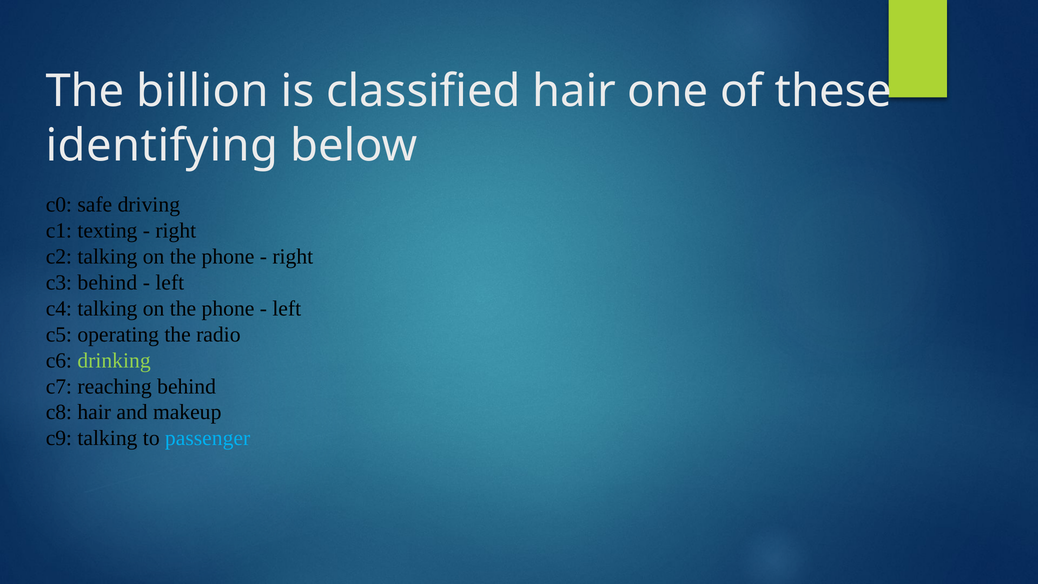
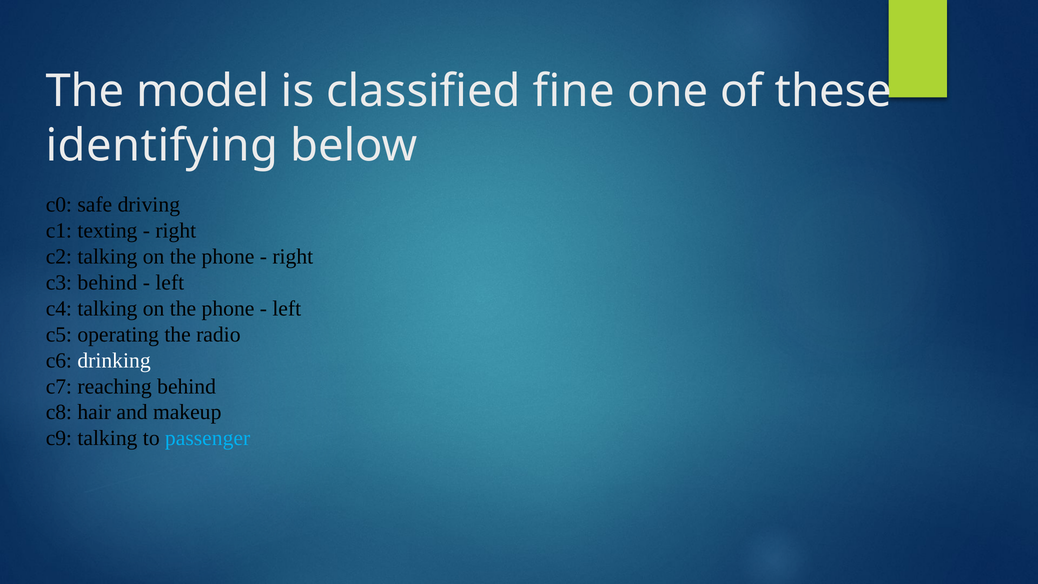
billion: billion -> model (203, 91)
classified hair: hair -> fine (574, 91)
drinking colour: light green -> white (114, 360)
